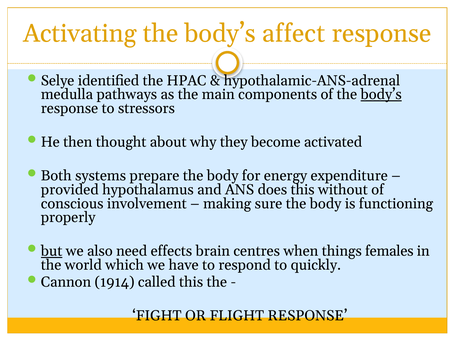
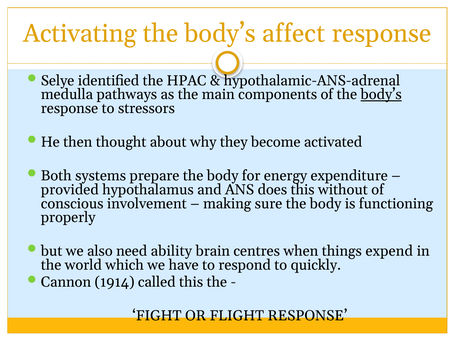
but underline: present -> none (52, 251)
effects: effects -> ability (171, 251)
females: females -> expend (389, 251)
